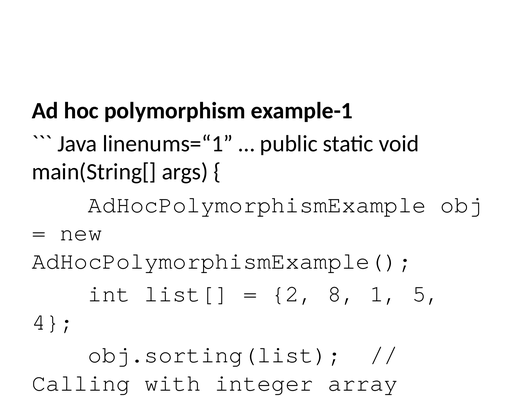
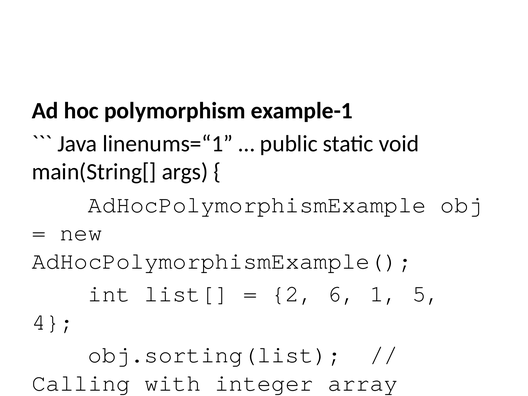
8: 8 -> 6 (342, 294)
